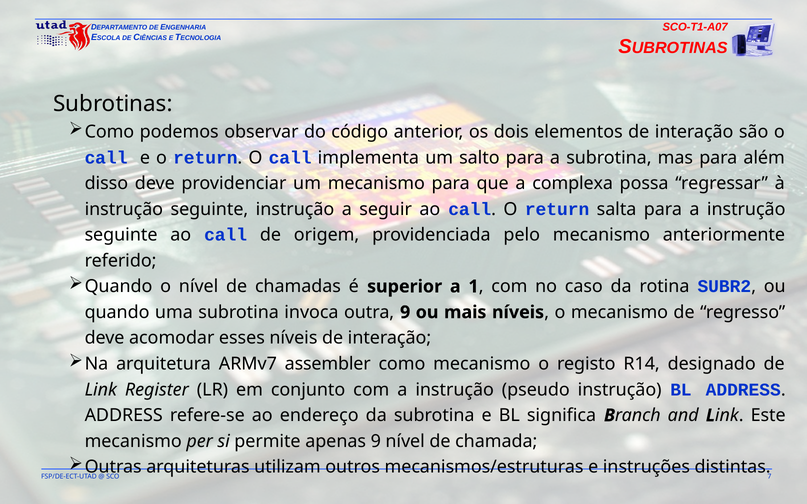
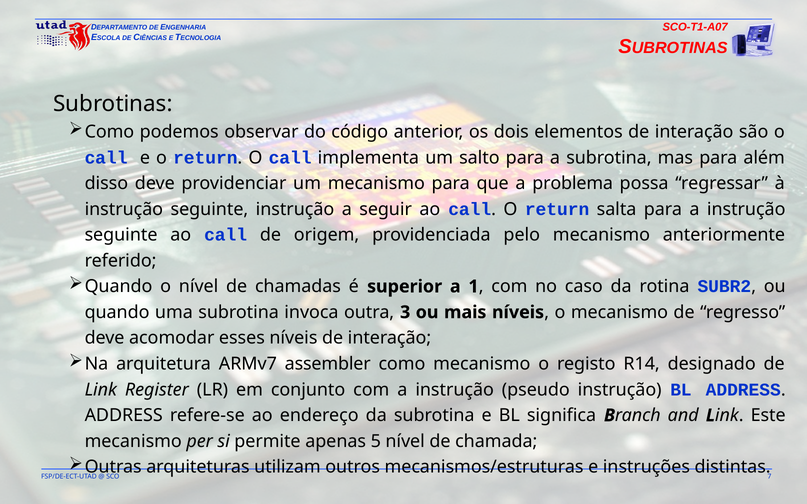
complexa: complexa -> problema (573, 184)
outra 9: 9 -> 3 (405, 313)
apenas 9: 9 -> 5 (376, 441)
